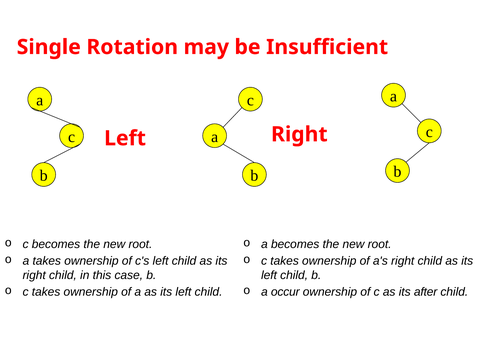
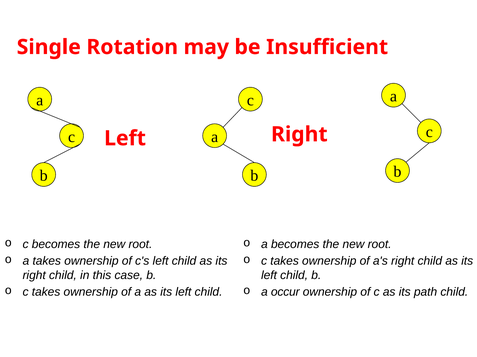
after: after -> path (426, 293)
